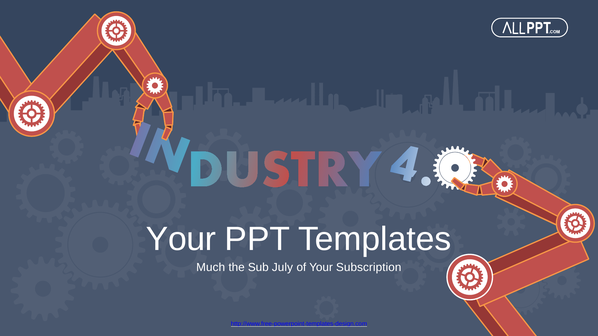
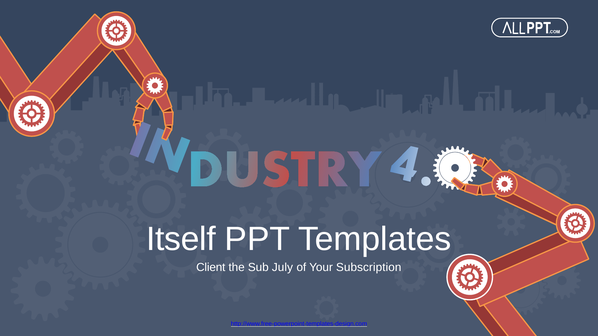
Your: Your -> Itself (181, 239)
Much: Much -> Client (211, 268)
